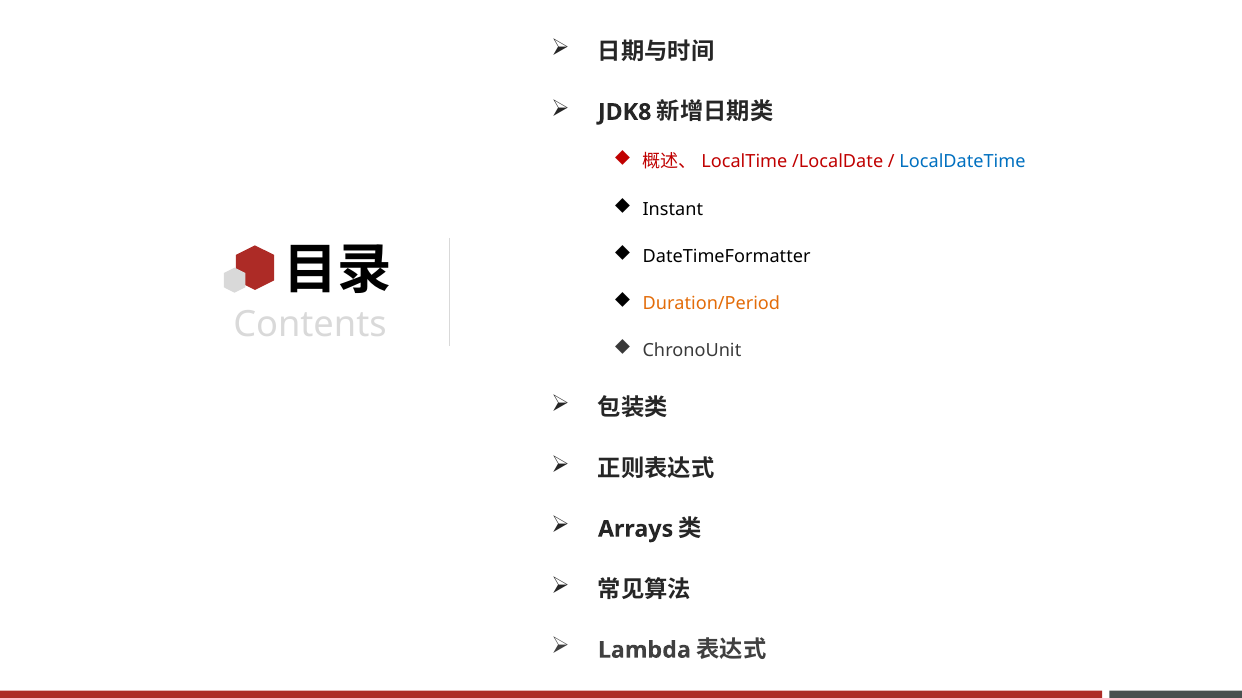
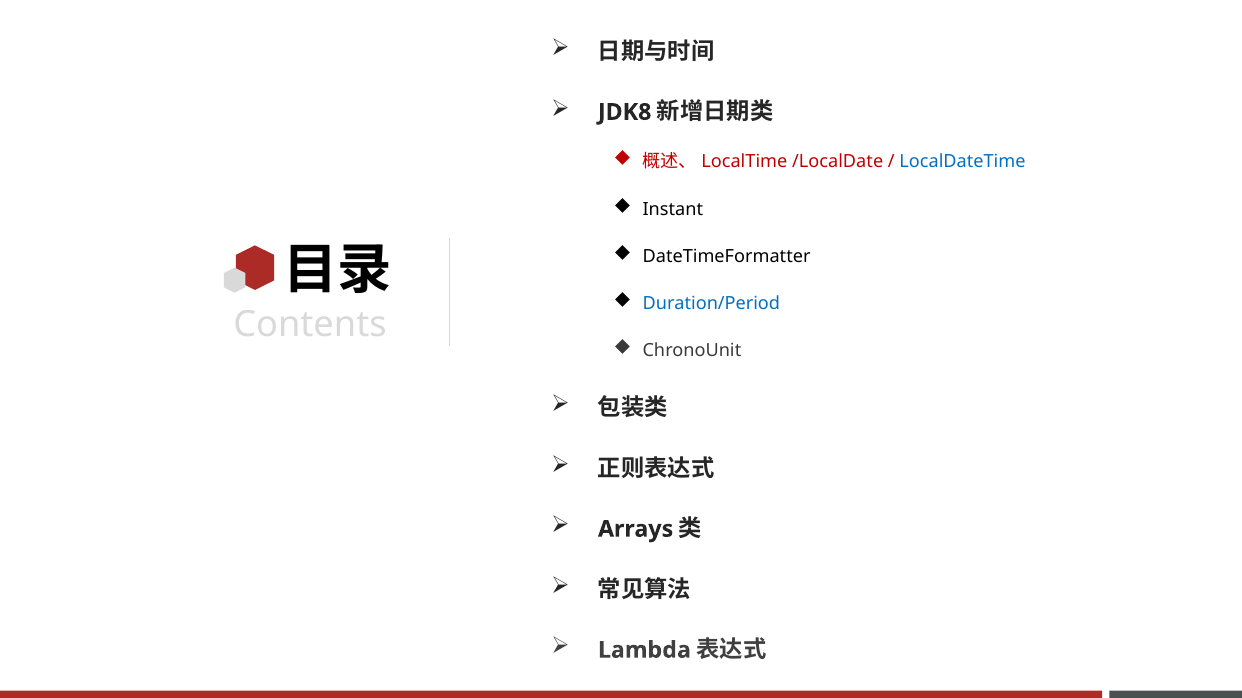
Duration/Period colour: orange -> blue (711, 303)
